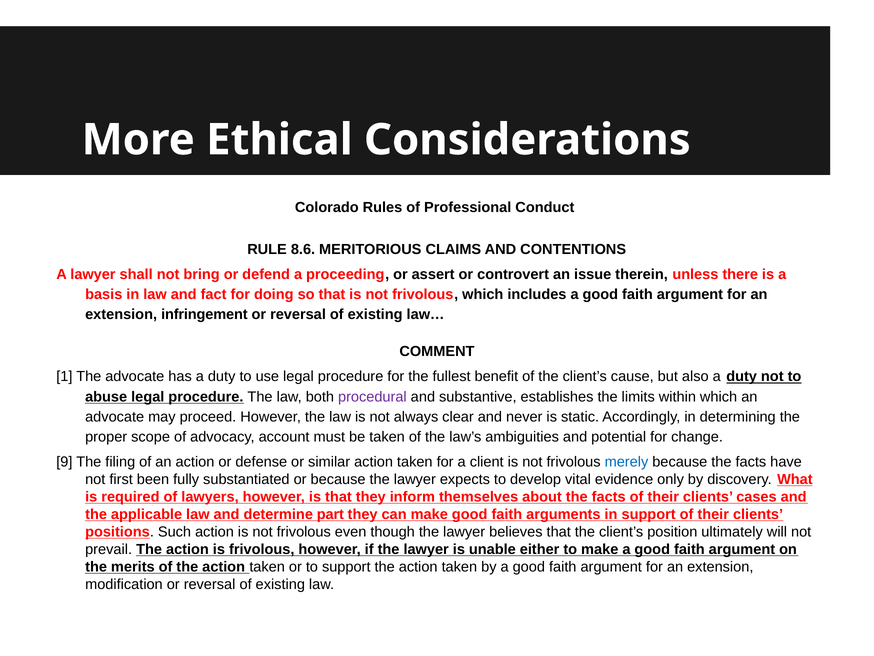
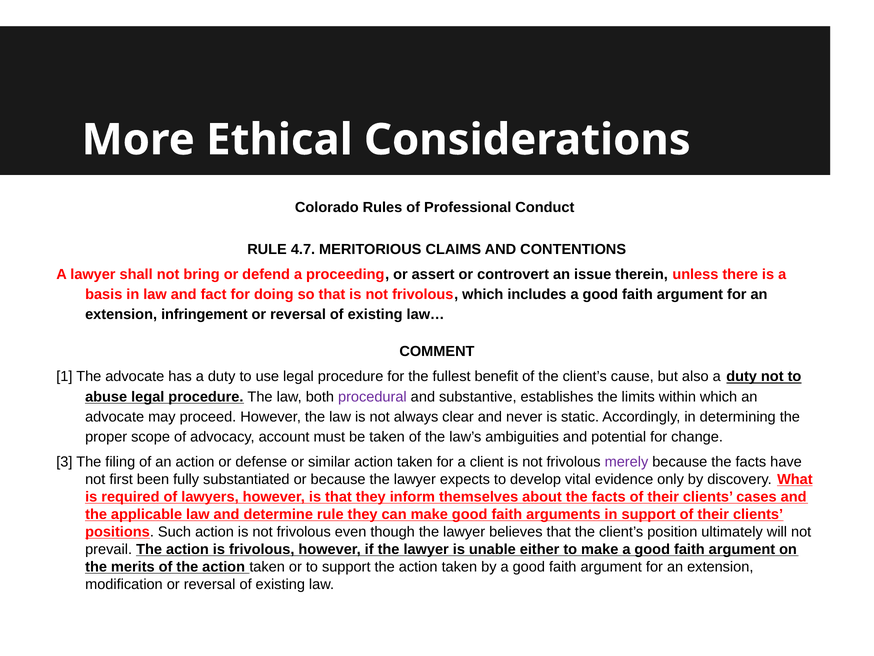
8.6: 8.6 -> 4.7 (303, 249)
9: 9 -> 3 (64, 461)
merely colour: blue -> purple (626, 461)
determine part: part -> rule (330, 514)
